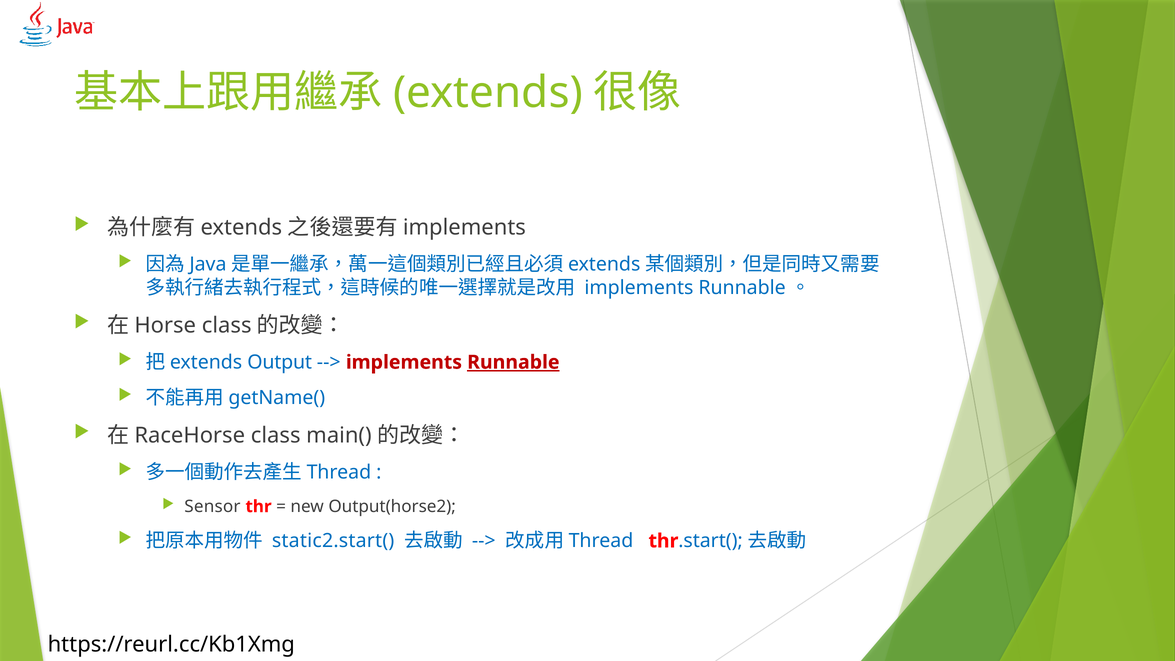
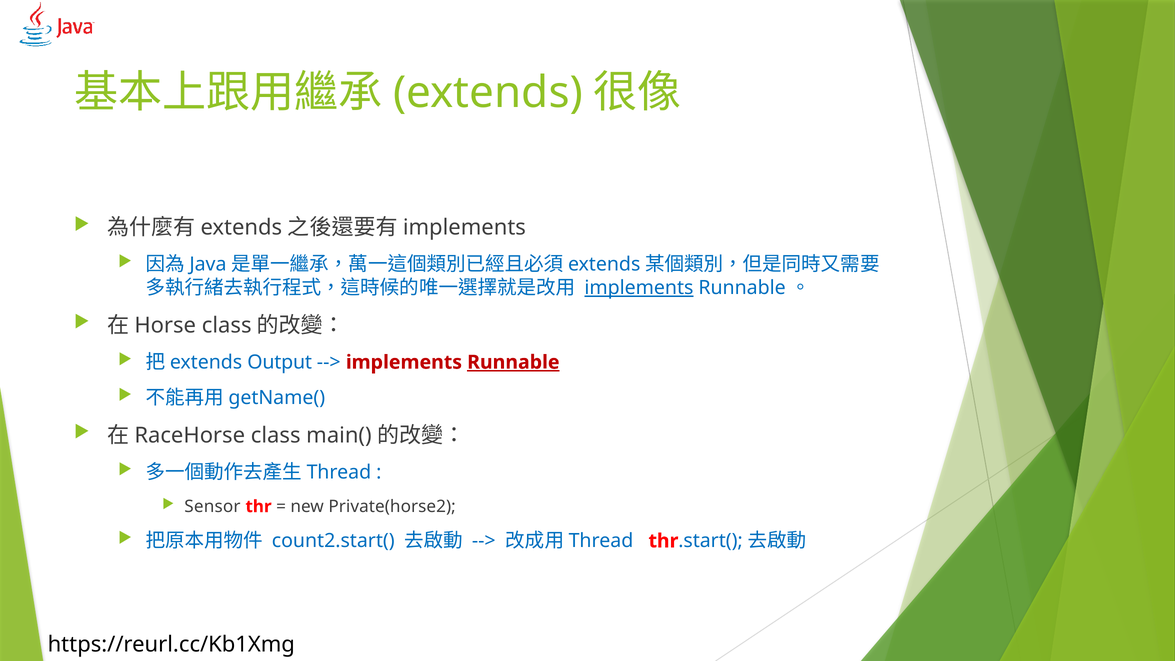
implements underline: none -> present (639, 288)
Output(horse2: Output(horse2 -> Private(horse2 (392, 506)
static2.start(: static2.start( -> count2.start( (333, 541)
